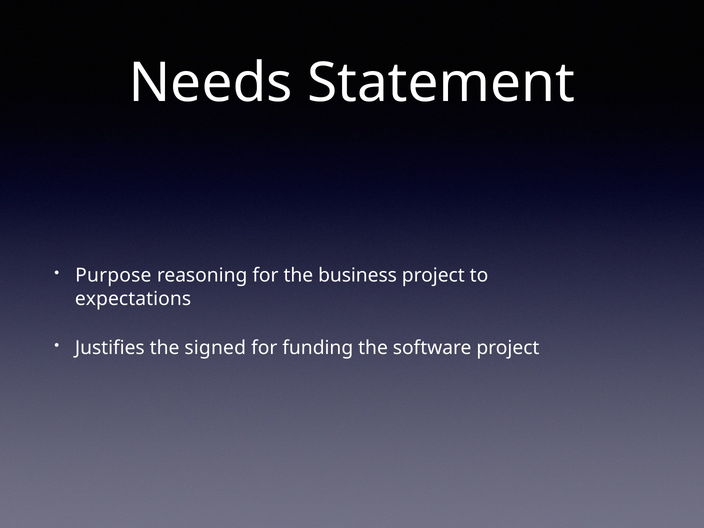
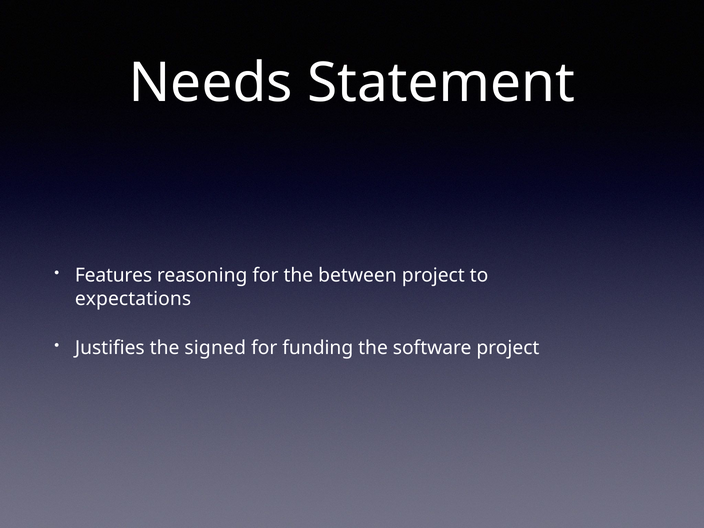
Purpose: Purpose -> Features (114, 276)
business: business -> between (357, 276)
